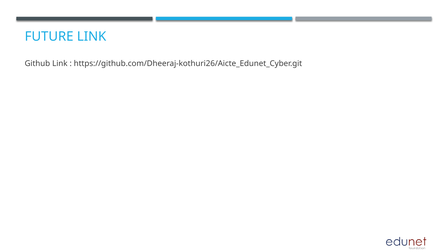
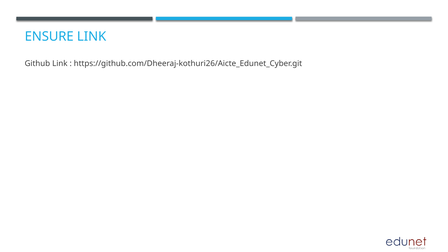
FUTURE: FUTURE -> ENSURE (49, 37)
